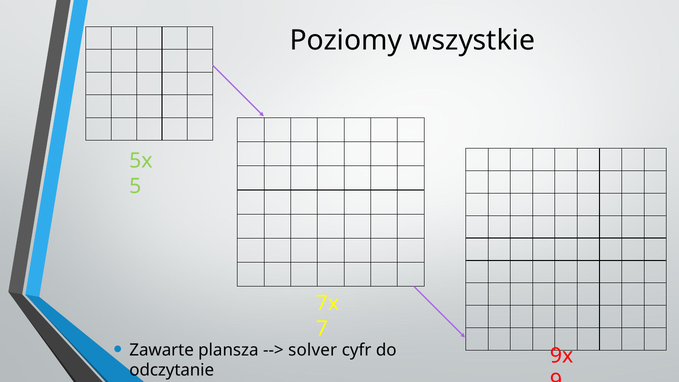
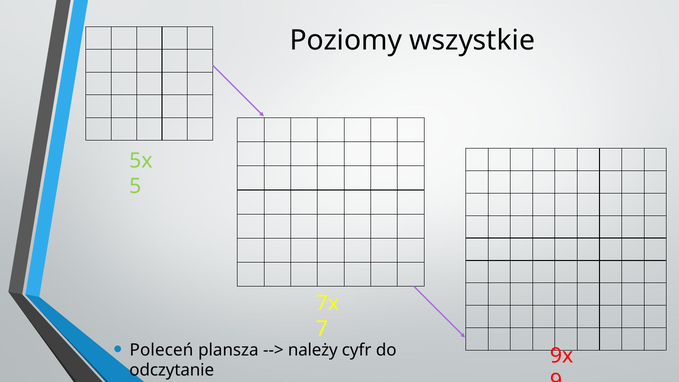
Zawarte: Zawarte -> Poleceń (161, 350)
solver: solver -> należy (313, 350)
